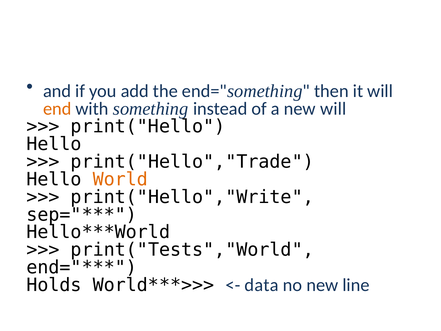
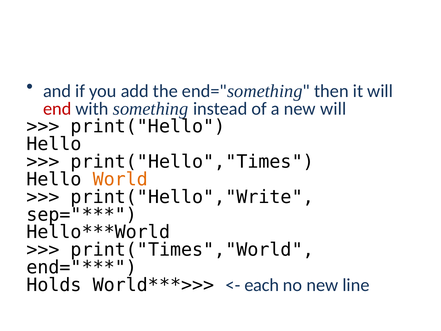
end colour: orange -> red (57, 109)
print("Hello","Trade: print("Hello","Trade -> print("Hello","Times (192, 162)
print("Tests","World: print("Tests","World -> print("Times","World (192, 250)
data: data -> each (262, 285)
